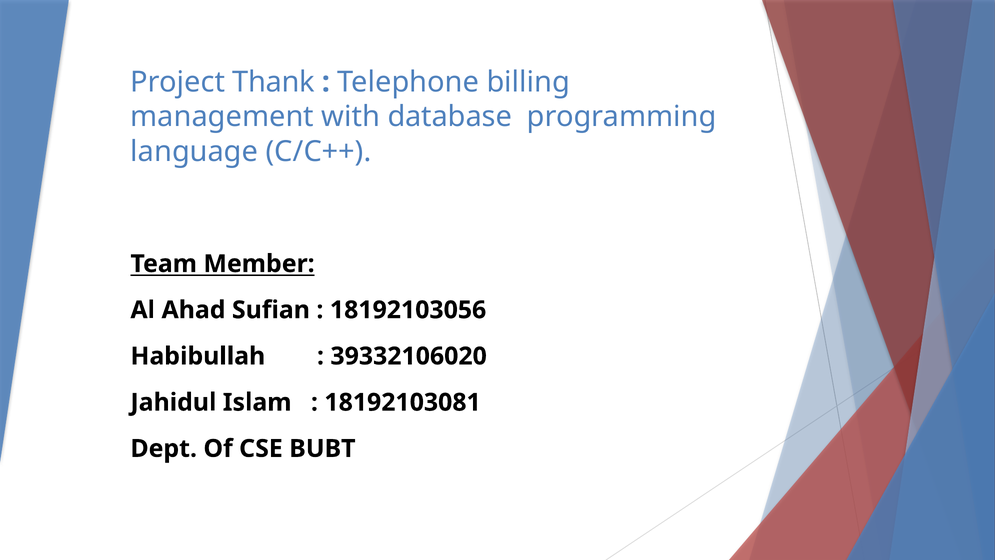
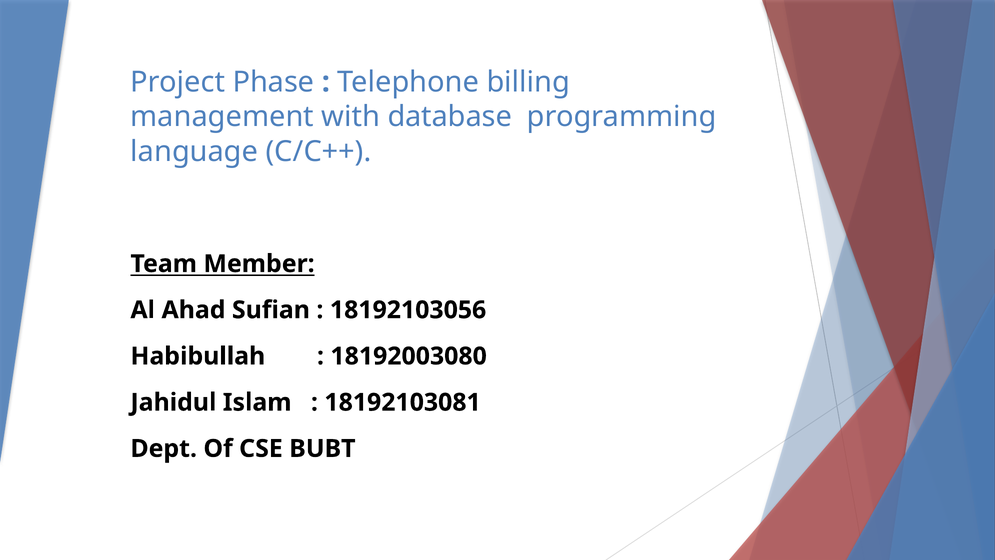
Thank: Thank -> Phase (273, 82)
39332106020: 39332106020 -> 18192003080 (409, 356)
